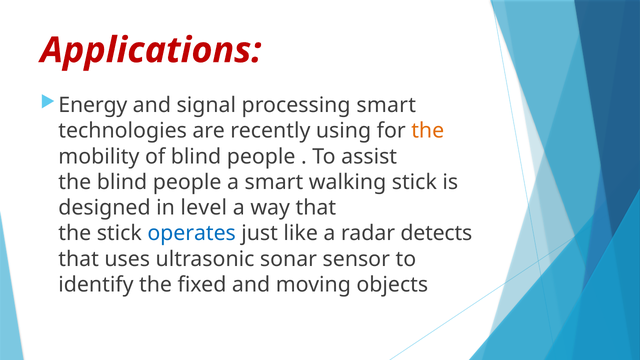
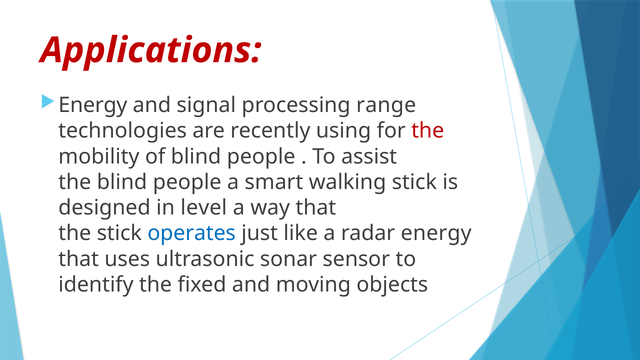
processing smart: smart -> range (386, 105)
the colour: orange -> red (428, 131)
radar detects: detects -> energy (436, 233)
